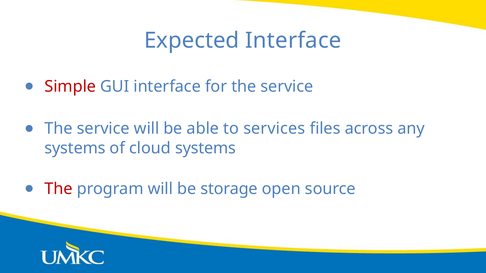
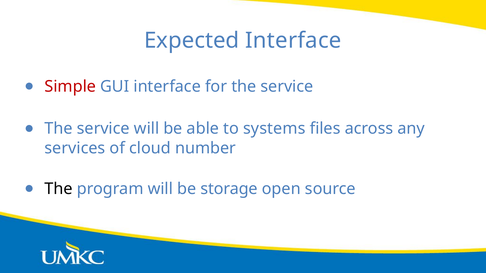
services: services -> systems (274, 129)
systems: systems -> services (75, 148)
cloud systems: systems -> number (205, 148)
The colour: red -> black (59, 189)
